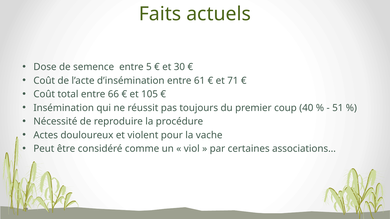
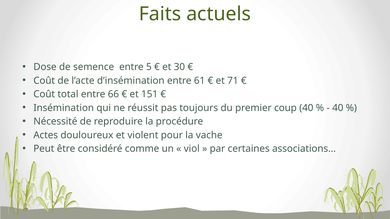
105: 105 -> 151 (150, 94)
51: 51 -> 40 (338, 108)
